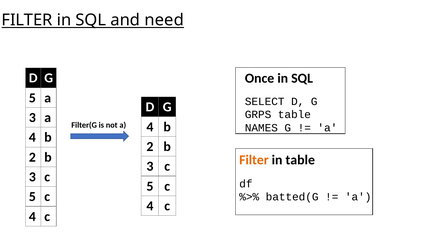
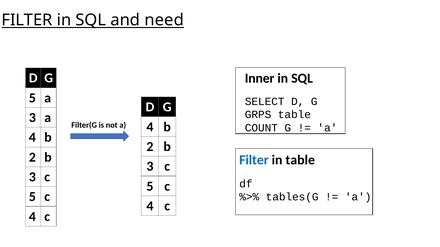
Once: Once -> Inner (260, 78)
NAMES: NAMES -> COUNT (261, 128)
Filter colour: orange -> blue (254, 160)
batted(G: batted(G -> tables(G (292, 197)
